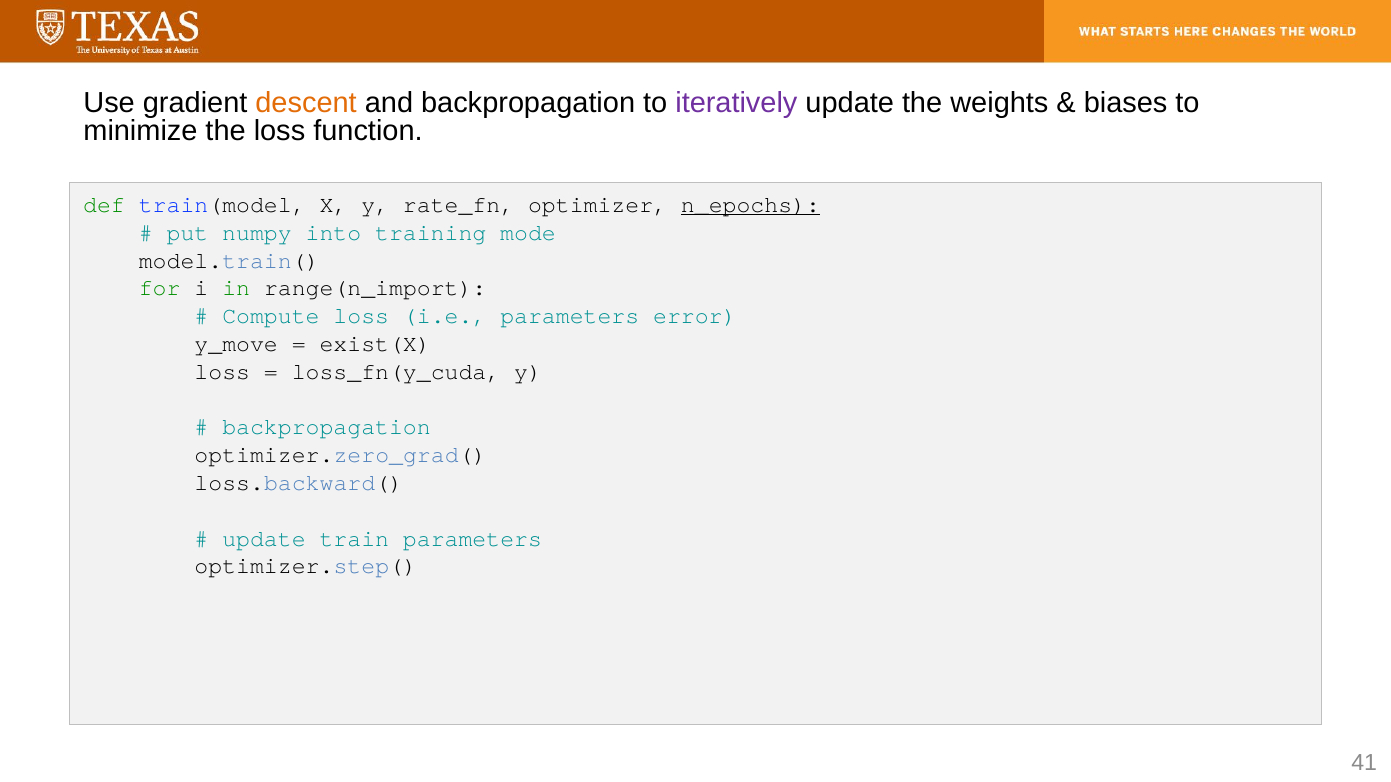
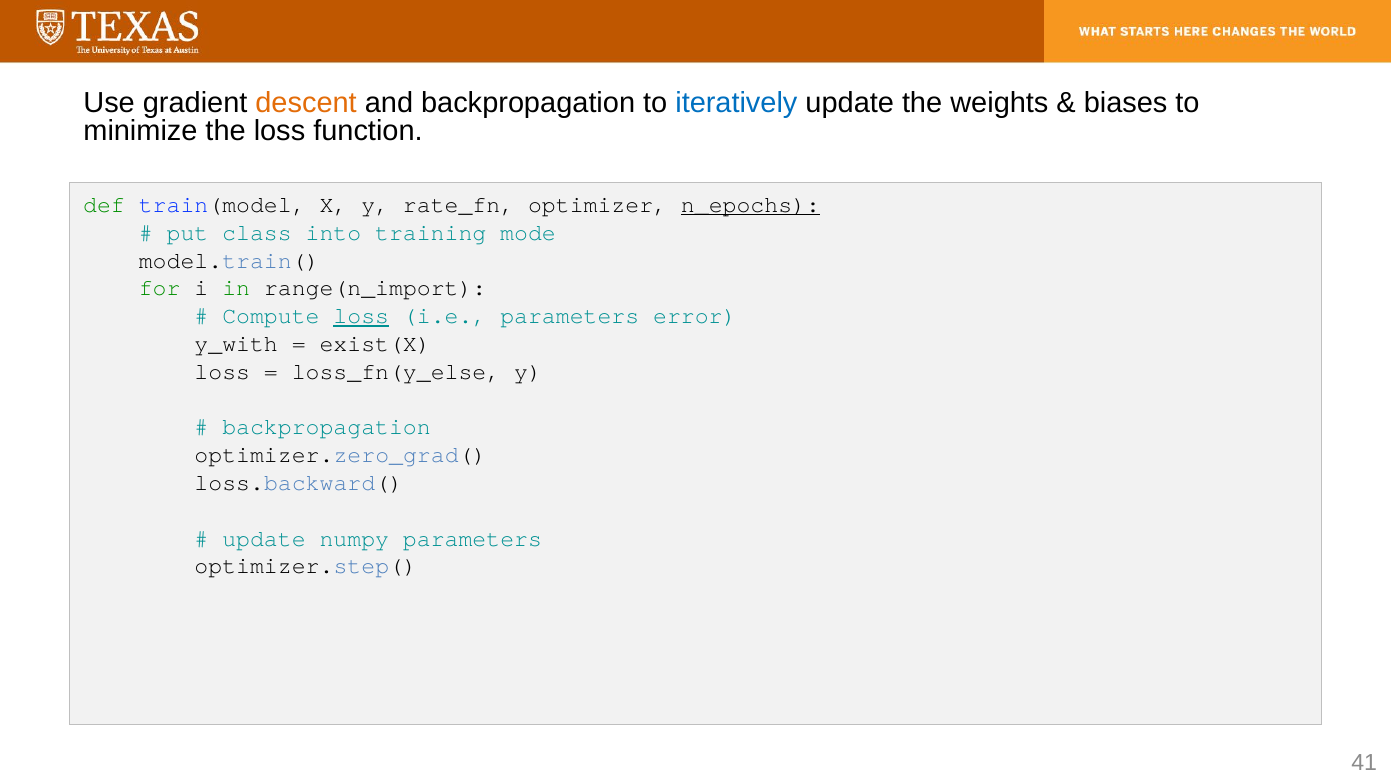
iteratively colour: purple -> blue (736, 103)
numpy: numpy -> class (257, 233)
loss underline: none -> present (361, 316)
y_move: y_move -> y_with (236, 344)
loss_fn(y_cuda: loss_fn(y_cuda -> loss_fn(y_else (396, 372)
train: train -> numpy (354, 539)
